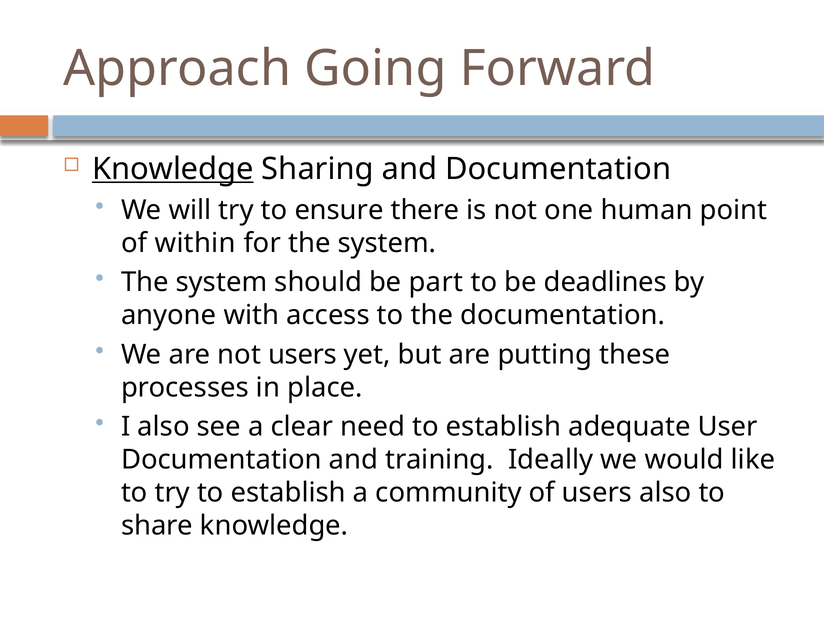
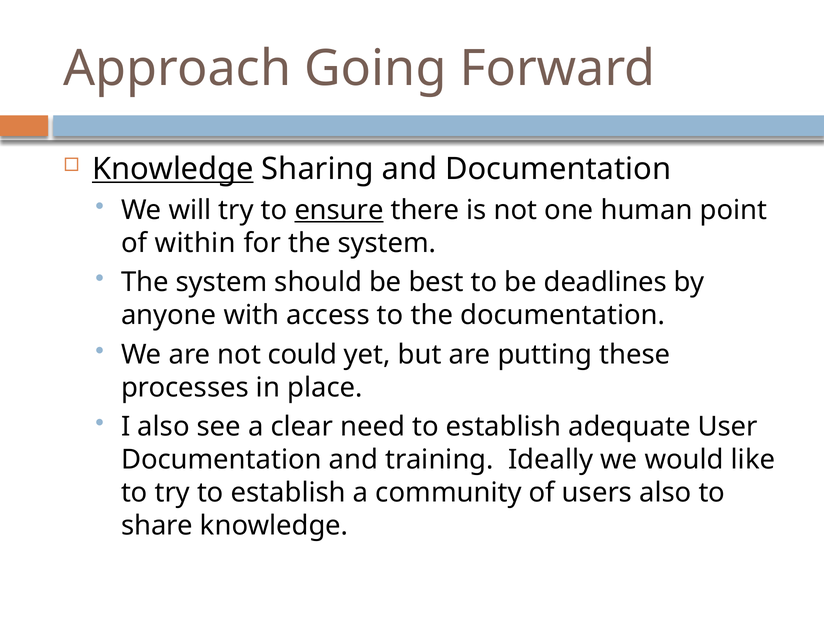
ensure underline: none -> present (339, 210)
part: part -> best (436, 282)
not users: users -> could (303, 354)
